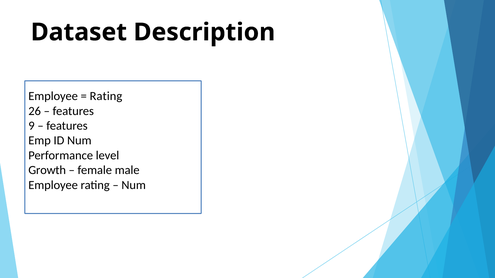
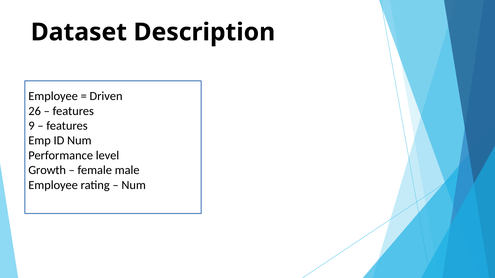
Rating: Rating -> Driven (106, 96)
